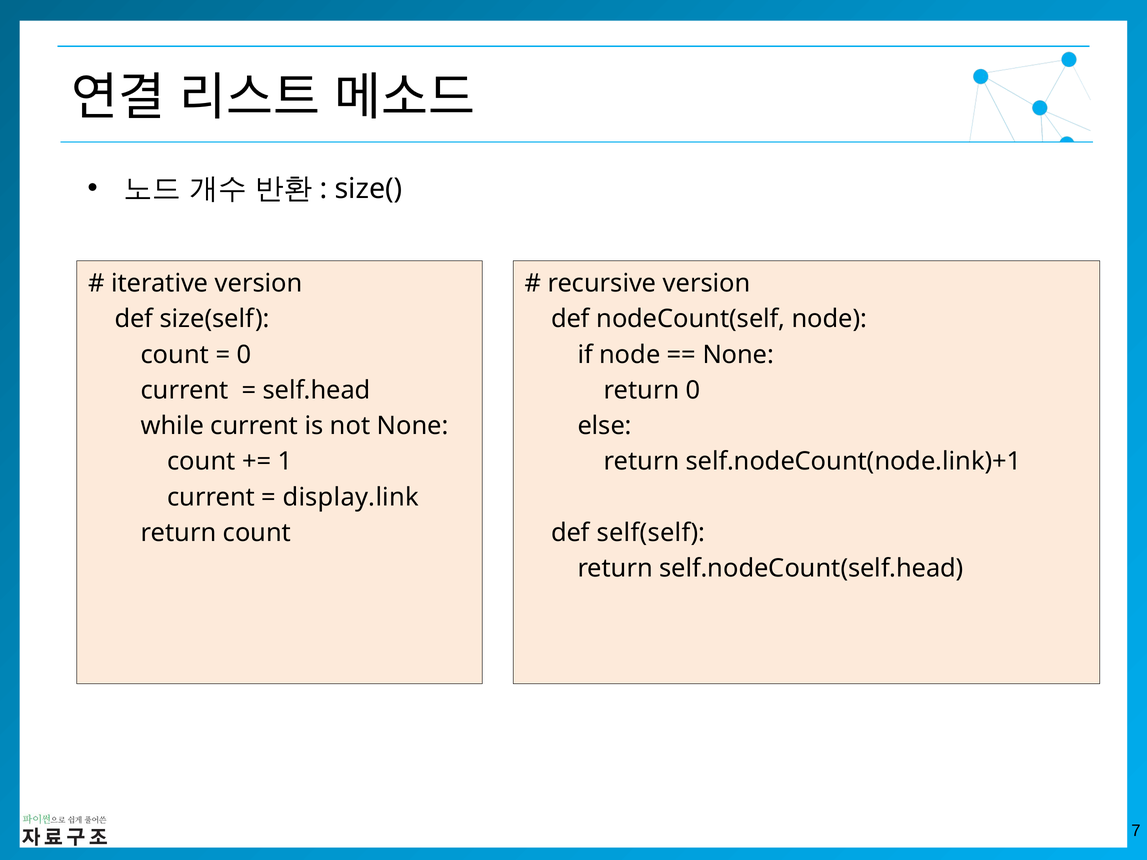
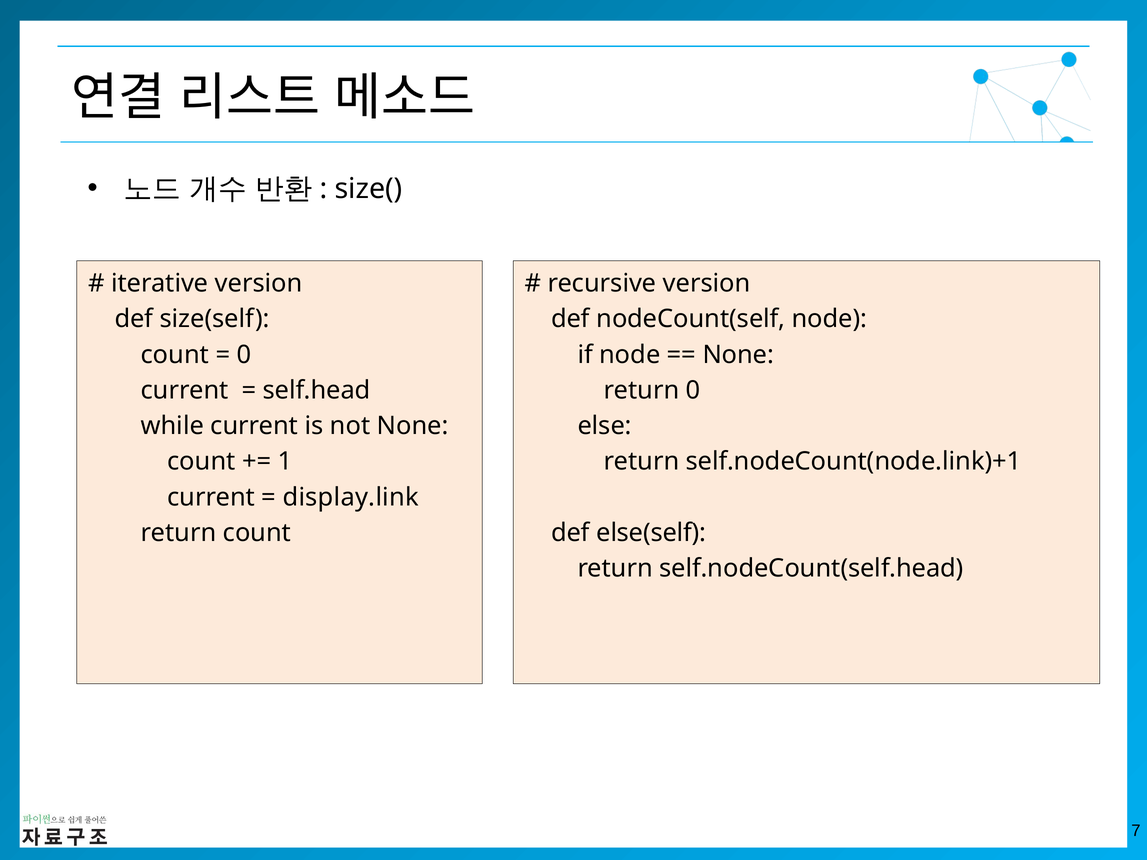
self(self: self(self -> else(self (651, 533)
